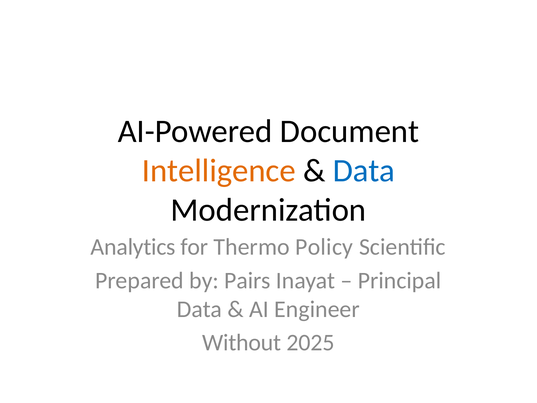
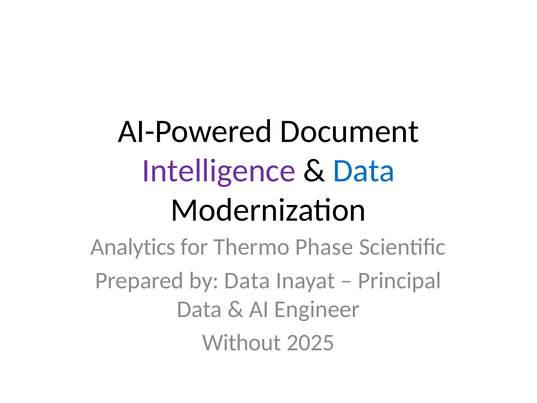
Intelligence colour: orange -> purple (219, 171)
Policy: Policy -> Phase (324, 247)
by Pairs: Pairs -> Data (247, 280)
